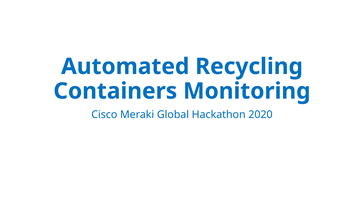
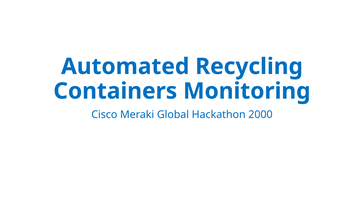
2020: 2020 -> 2000 (260, 115)
